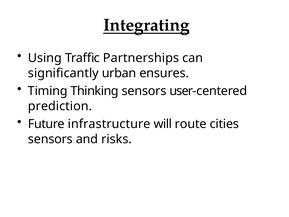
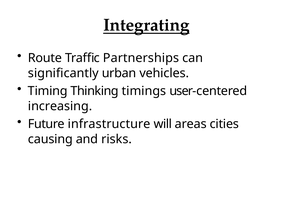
Using: Using -> Route (45, 58)
ensures: ensures -> vehicles (164, 73)
Thinking sensors: sensors -> timings (144, 91)
prediction: prediction -> increasing (60, 106)
route: route -> areas (191, 124)
sensors: sensors -> causing (50, 139)
